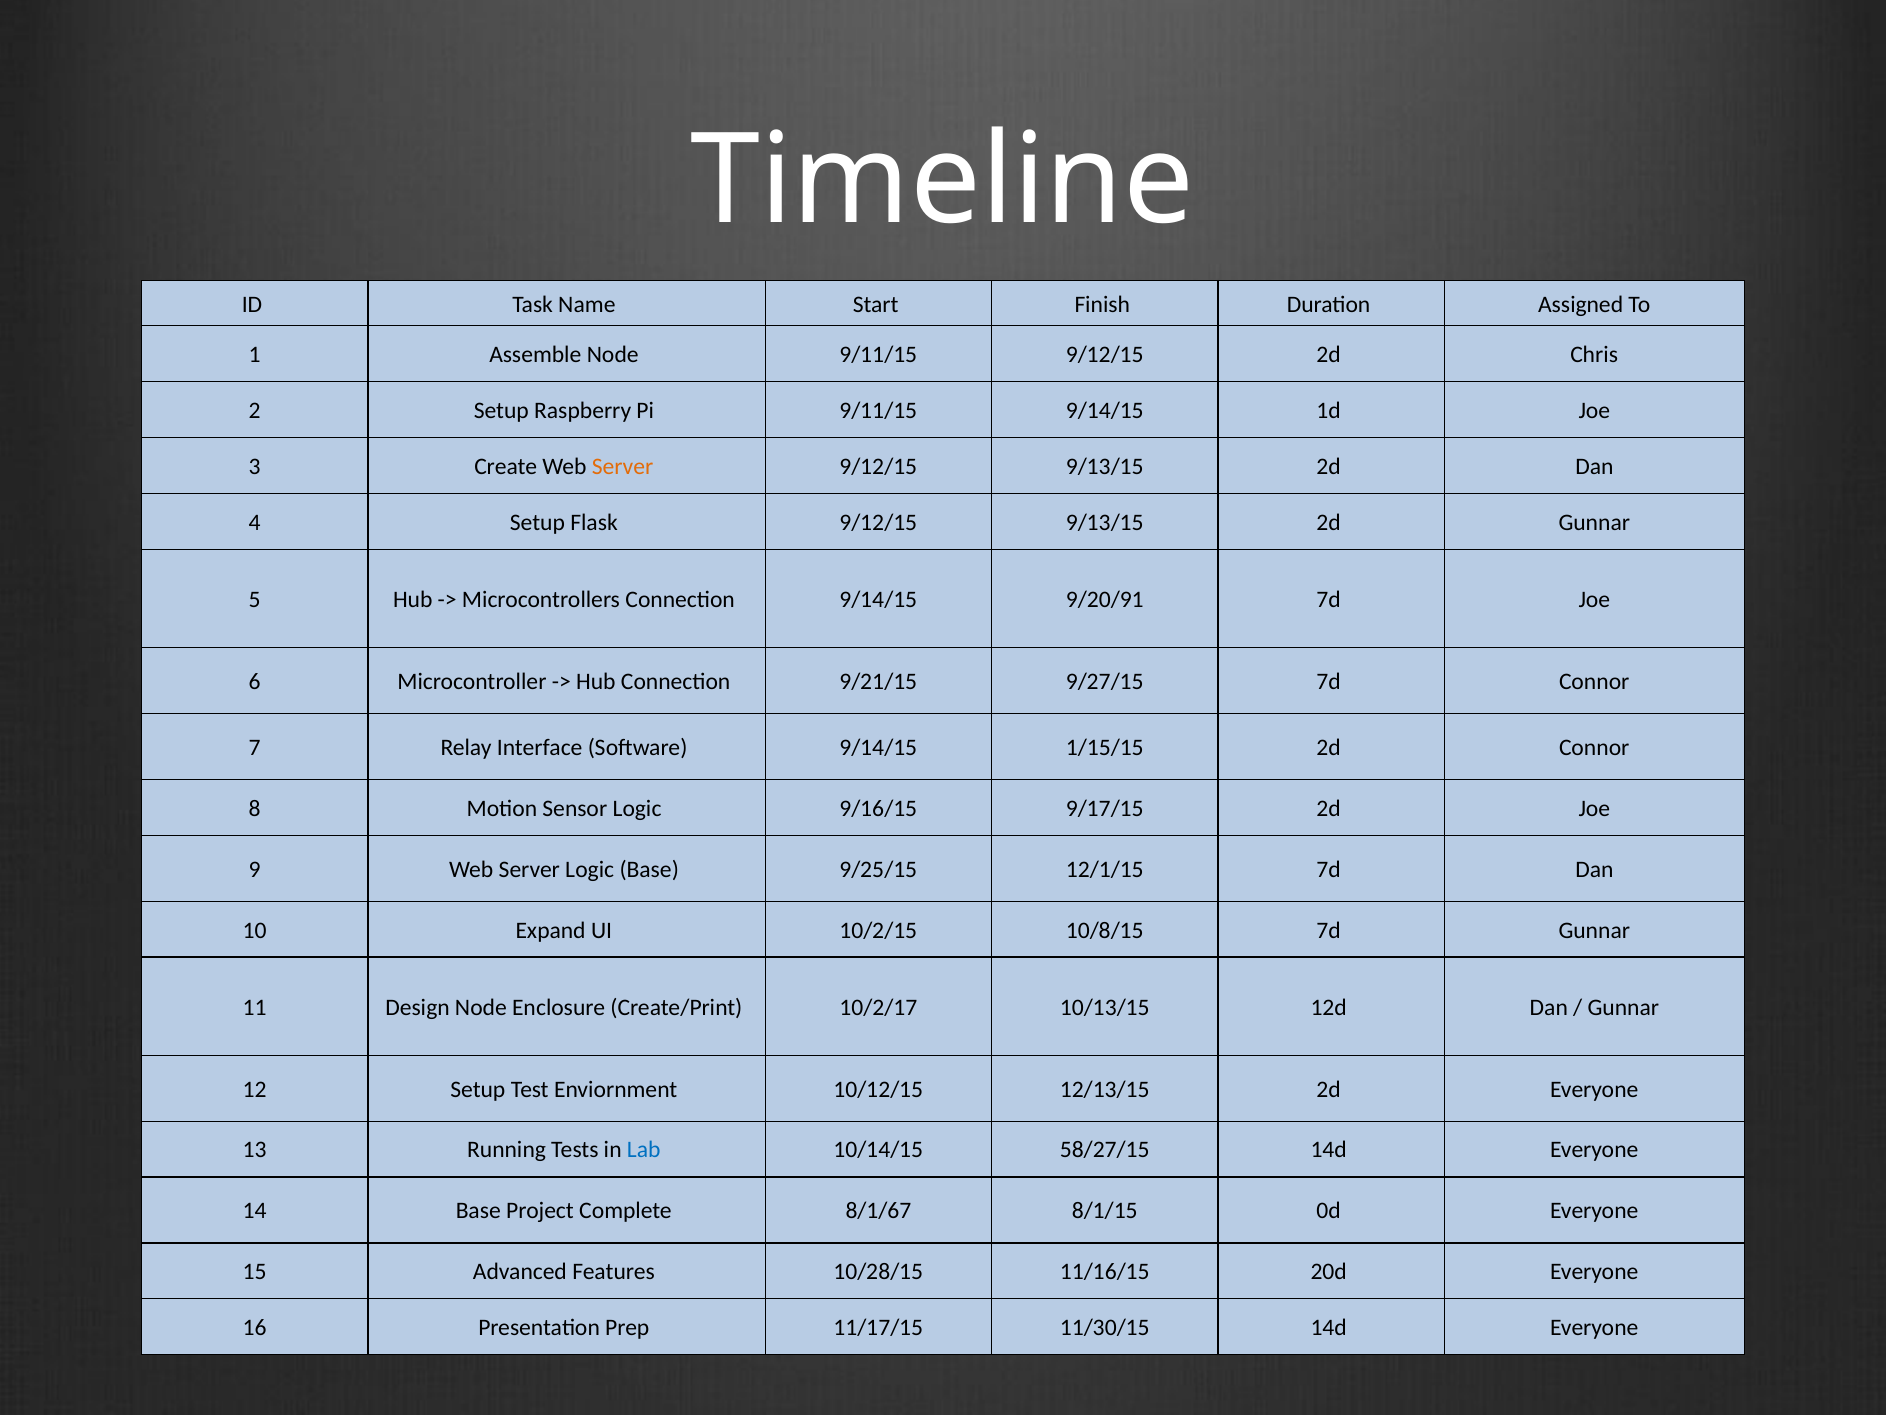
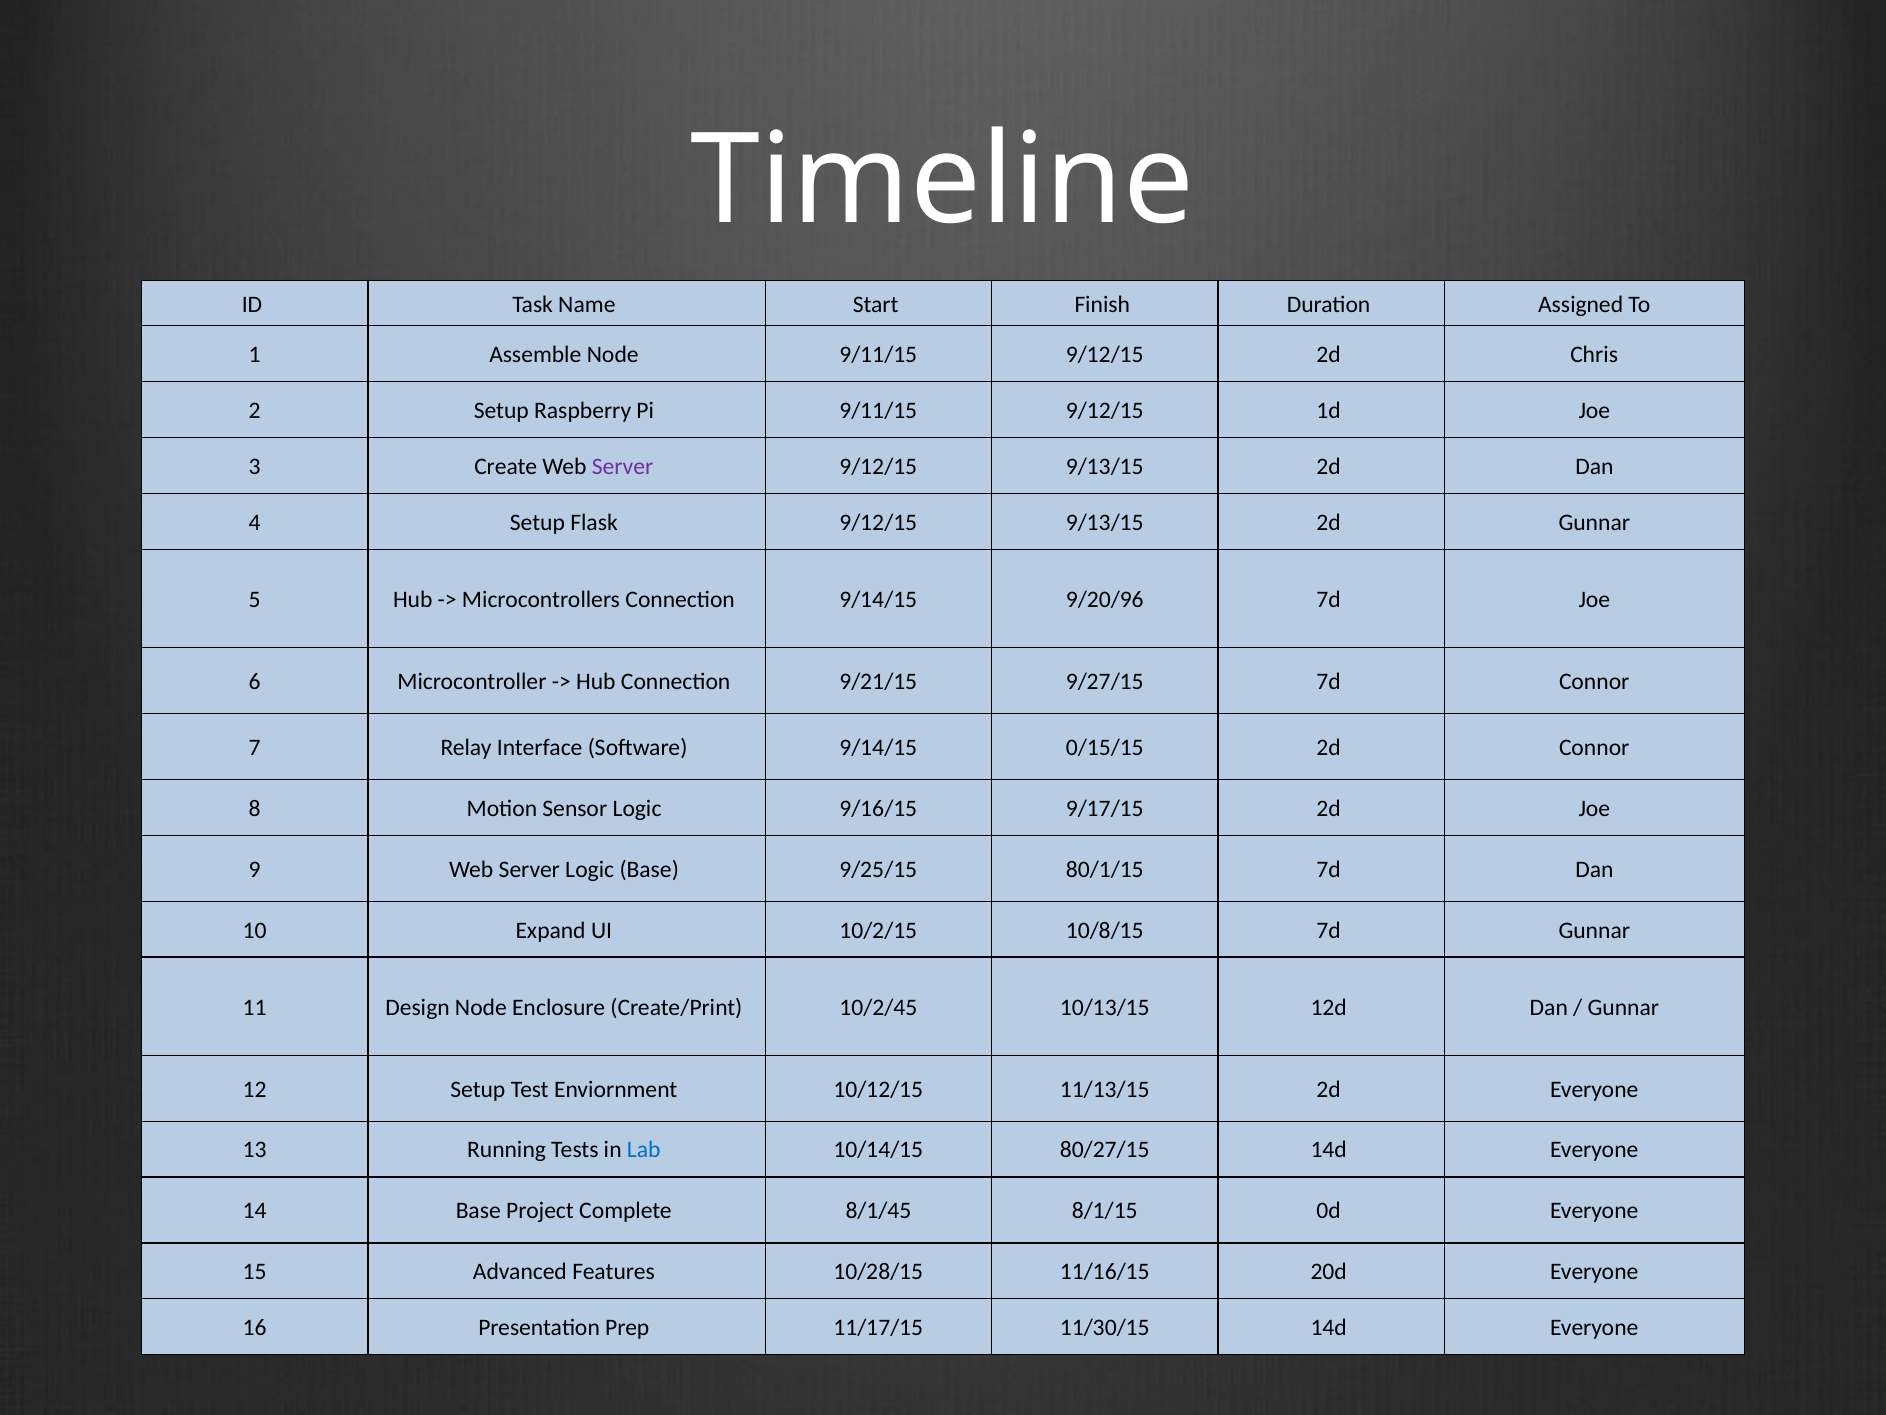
Pi 9/11/15 9/14/15: 9/14/15 -> 9/12/15 (1105, 411)
Server colour: orange -> purple (623, 466)
9/20/91: 9/20/91 -> 9/20/96 (1105, 599)
1/15/15: 1/15/15 -> 0/15/15 (1105, 747)
12/1/15: 12/1/15 -> 80/1/15 (1105, 869)
10/2/17: 10/2/17 -> 10/2/45 (878, 1007)
12/13/15: 12/13/15 -> 11/13/15 (1105, 1089)
58/27/15: 58/27/15 -> 80/27/15 (1105, 1150)
8/1/67: 8/1/67 -> 8/1/45 (878, 1211)
